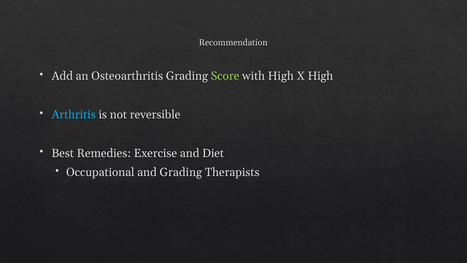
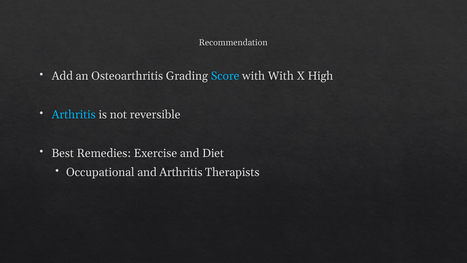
Score colour: light green -> light blue (225, 76)
with High: High -> With (281, 76)
and Grading: Grading -> Arthritis (181, 172)
